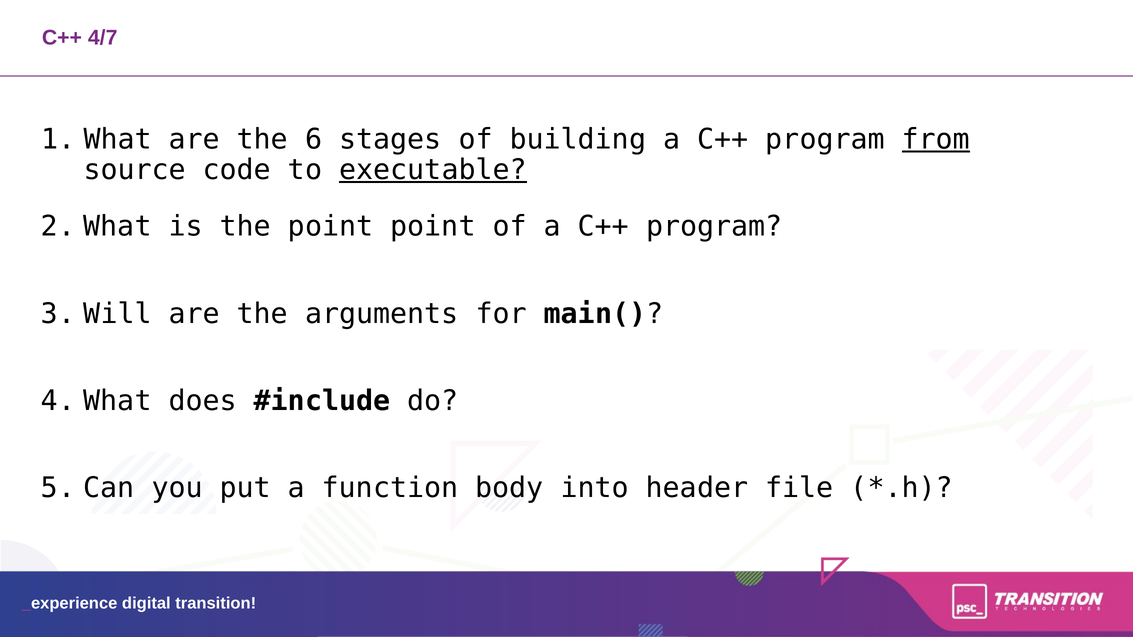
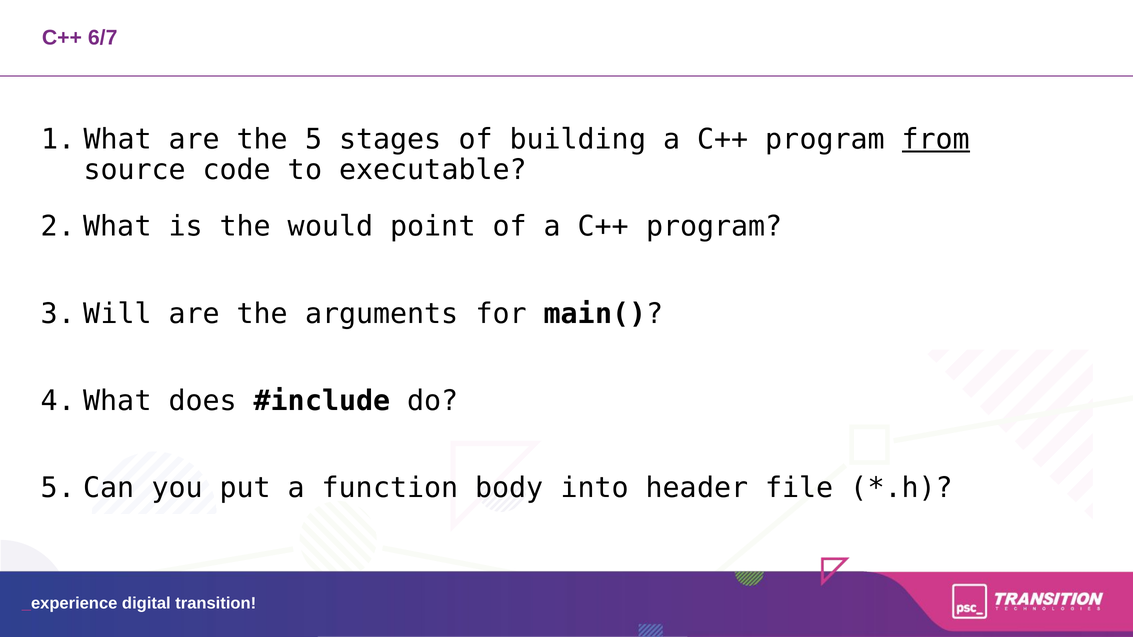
4/7: 4/7 -> 6/7 (103, 38)
the 6: 6 -> 5 (314, 139)
executable underline: present -> none (433, 170)
the point: point -> would (331, 227)
